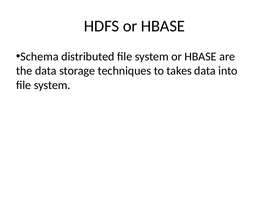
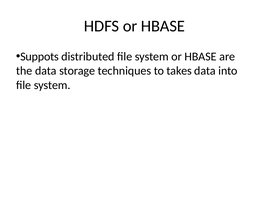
Schema: Schema -> Suppots (39, 56)
